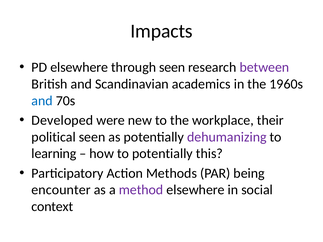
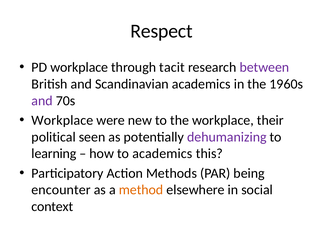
Impacts: Impacts -> Respect (162, 31)
PD elsewhere: elsewhere -> workplace (79, 67)
through seen: seen -> tacit (172, 67)
and colour: blue -> purple (42, 101)
Developed: Developed -> Workplace (62, 120)
to potentially: potentially -> academics (162, 154)
method colour: purple -> orange (141, 190)
